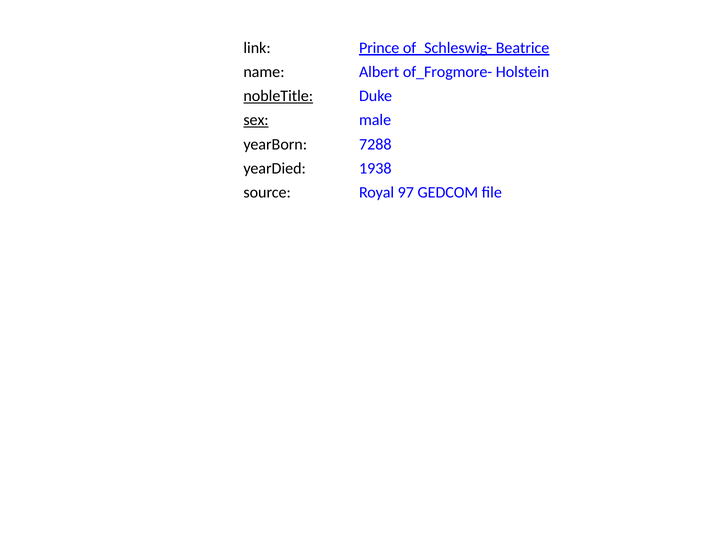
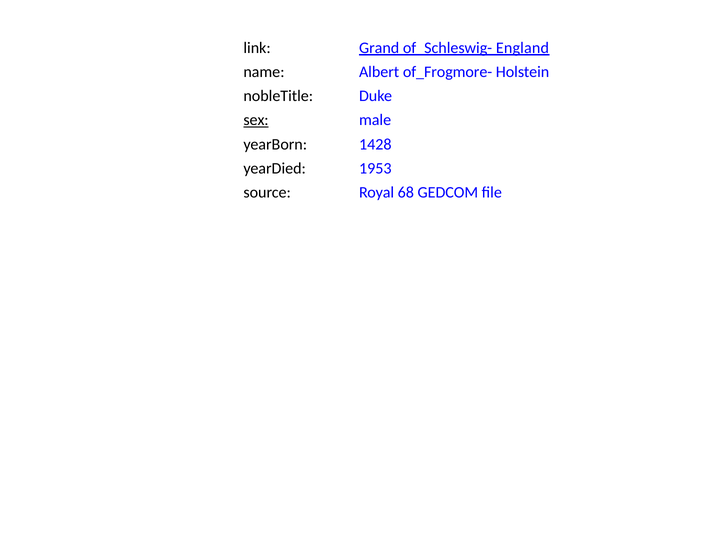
Prince: Prince -> Grand (379, 48)
Beatrice: Beatrice -> England (522, 48)
nobleTitle underline: present -> none (278, 96)
7288: 7288 -> 1428 (375, 144)
1938: 1938 -> 1953 (375, 168)
97: 97 -> 68 (406, 193)
